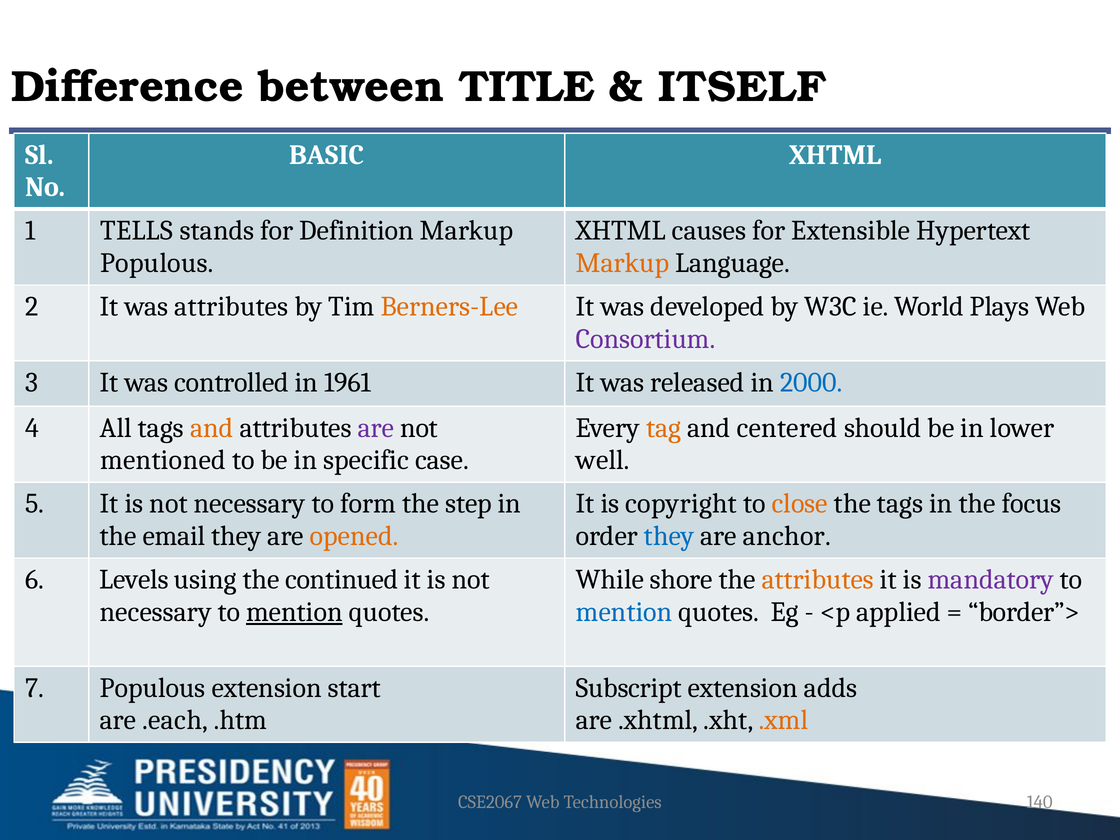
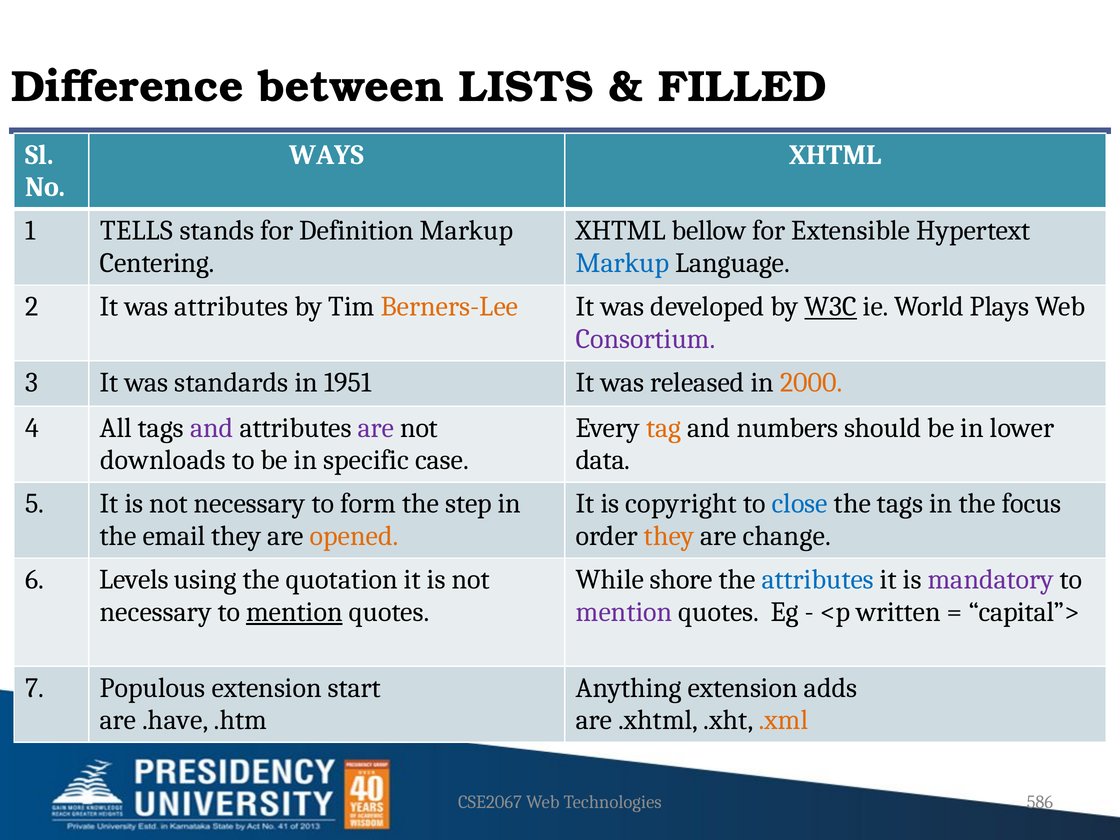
TITLE: TITLE -> LISTS (526, 87)
ITSELF: ITSELF -> FILLED (743, 87)
BASIC: BASIC -> WAYS (327, 155)
causes: causes -> bellow (709, 231)
Populous: Populous -> Centering (157, 263)
Markup colour: orange -> blue (622, 263)
W3C underline: none -> present (831, 307)
controlled: controlled -> standards (231, 382)
1961: 1961 -> 1951 (348, 382)
2000 colour: blue -> orange (811, 382)
and colour: orange -> purple (212, 428)
centered: centered -> numbers (787, 428)
mentioned: mentioned -> downloads (163, 460)
well: well -> data (603, 460)
close colour: orange -> blue (800, 504)
they colour: blue -> orange (669, 536)
anchor: anchor -> change (787, 536)
continued: continued -> quotation (342, 580)
attributes colour: orange -> blue (818, 580)
mention colour: blue -> purple (624, 612)
applied: applied -> written (899, 612)
border”>: border”> -> capital”> (1024, 612)
Subscript: Subscript -> Anything (629, 688)
.each: .each -> .have (175, 720)
140: 140 -> 586 (1040, 802)
